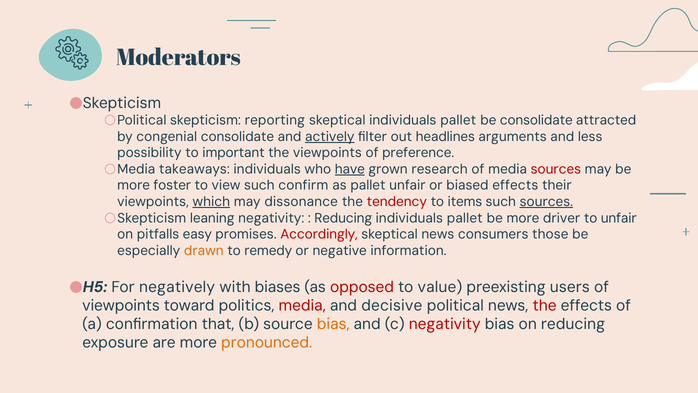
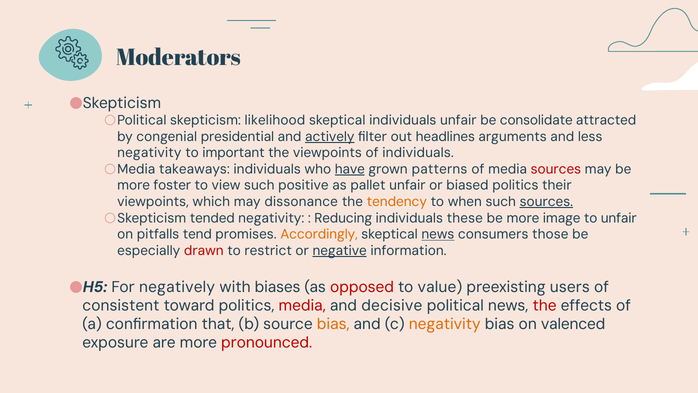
reporting: reporting -> likelihood (275, 120)
skeptical individuals pallet: pallet -> unfair (458, 120)
congenial consolidate: consolidate -> presidential (237, 136)
possibility: possibility -> negativity (149, 153)
of preference: preference -> individuals (418, 153)
research: research -> patterns (440, 169)
confirm: confirm -> positive (303, 185)
biased effects: effects -> politics (515, 185)
which underline: present -> none (211, 202)
tendency colour: red -> orange (397, 202)
items: items -> when (465, 202)
leaning: leaning -> tended (212, 218)
pallet: pallet -> these (465, 218)
driver: driver -> image (562, 218)
easy: easy -> tend (197, 234)
Accordingly colour: red -> orange (319, 234)
news underline: none -> present (438, 234)
drawn colour: orange -> red (204, 250)
remedy: remedy -> restrict (268, 250)
negative underline: none -> present (340, 250)
viewpoints: viewpoints -> consistent (121, 305)
negativity colour: red -> orange (445, 324)
on reducing: reducing -> valenced (573, 324)
pronounced colour: orange -> red (267, 342)
